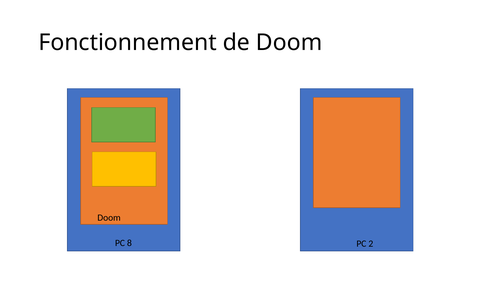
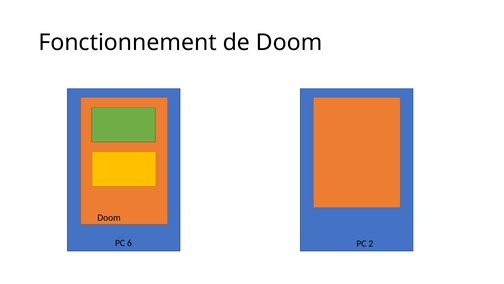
8: 8 -> 6 (129, 242)
